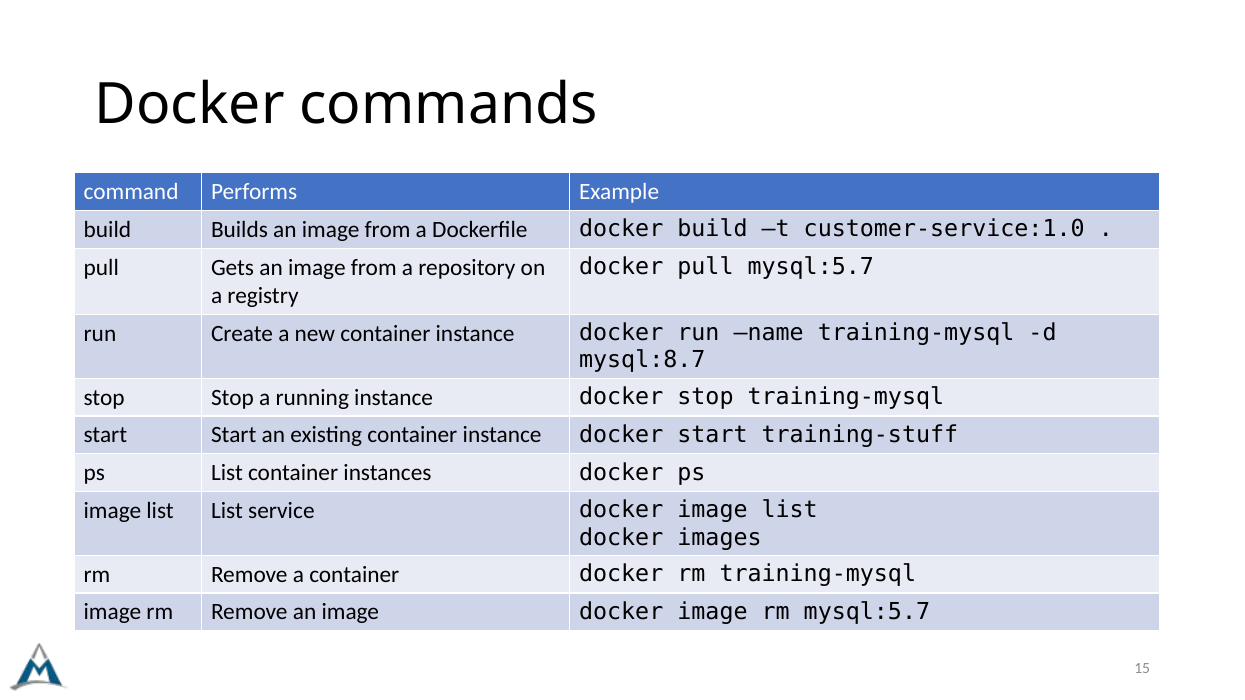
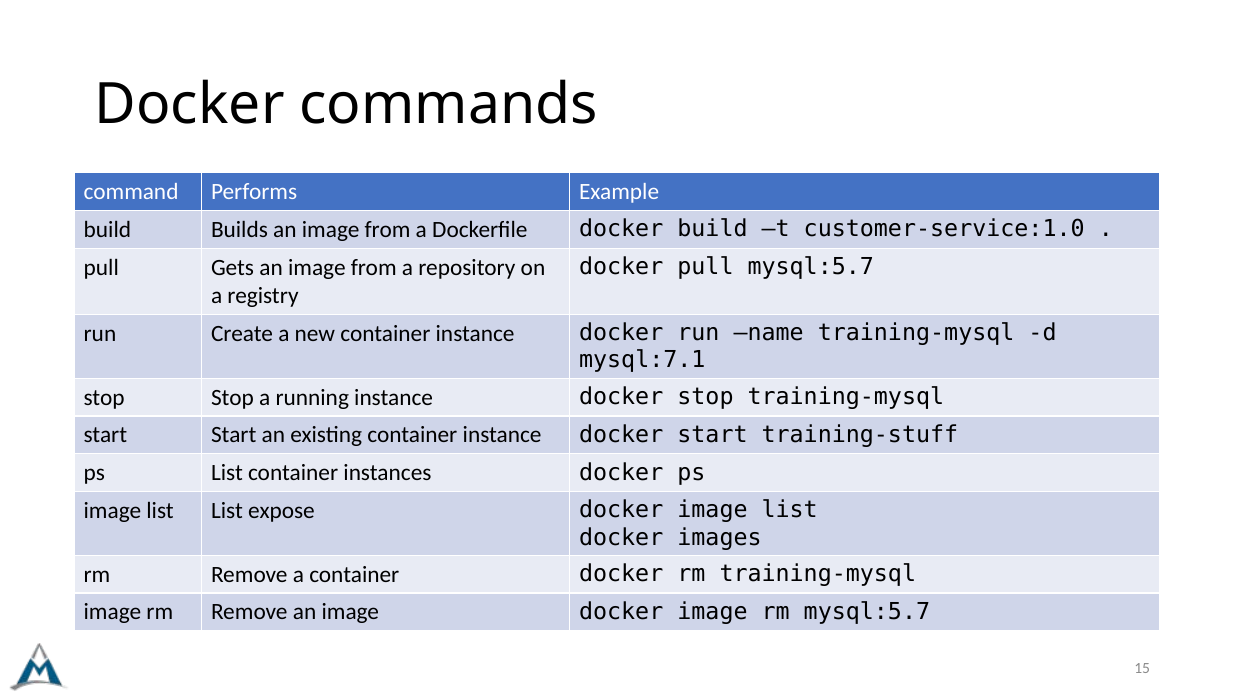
mysql:8.7: mysql:8.7 -> mysql:7.1 (642, 360)
service: service -> expose (281, 511)
